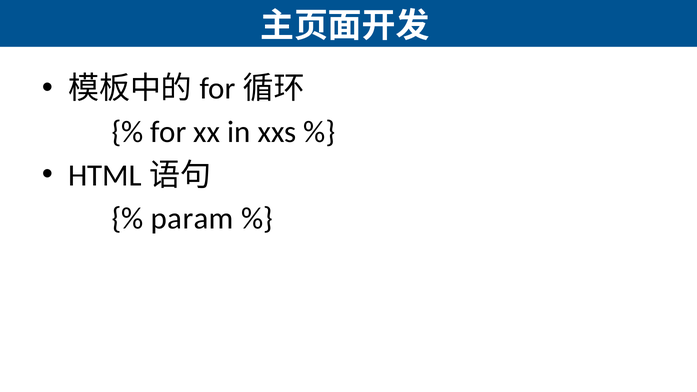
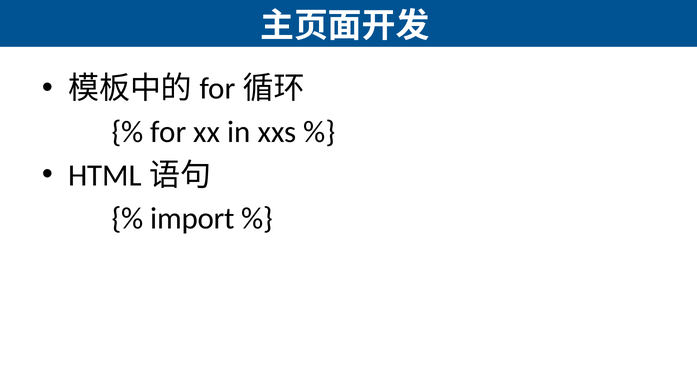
param: param -> import (193, 219)
